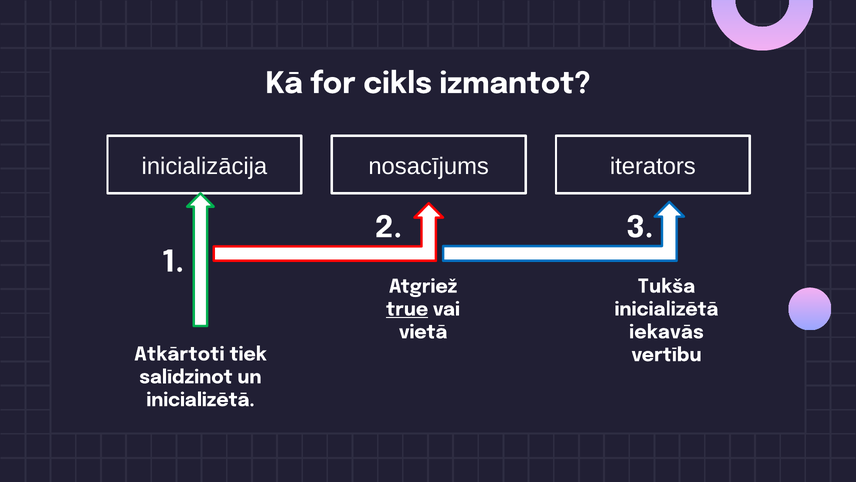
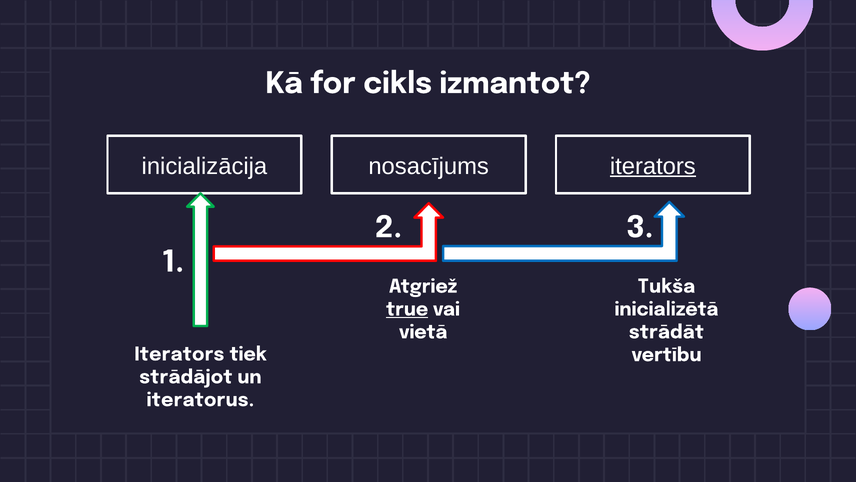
iterators underline: none -> present (653, 166)
iekavās: iekavās -> strādāt (666, 332)
Atkārtoti: Atkārtoti -> Iterators (179, 354)
salīdzinot: salīdzinot -> strādājot (186, 377)
inicializētā: inicializētā -> iteratorus (200, 399)
